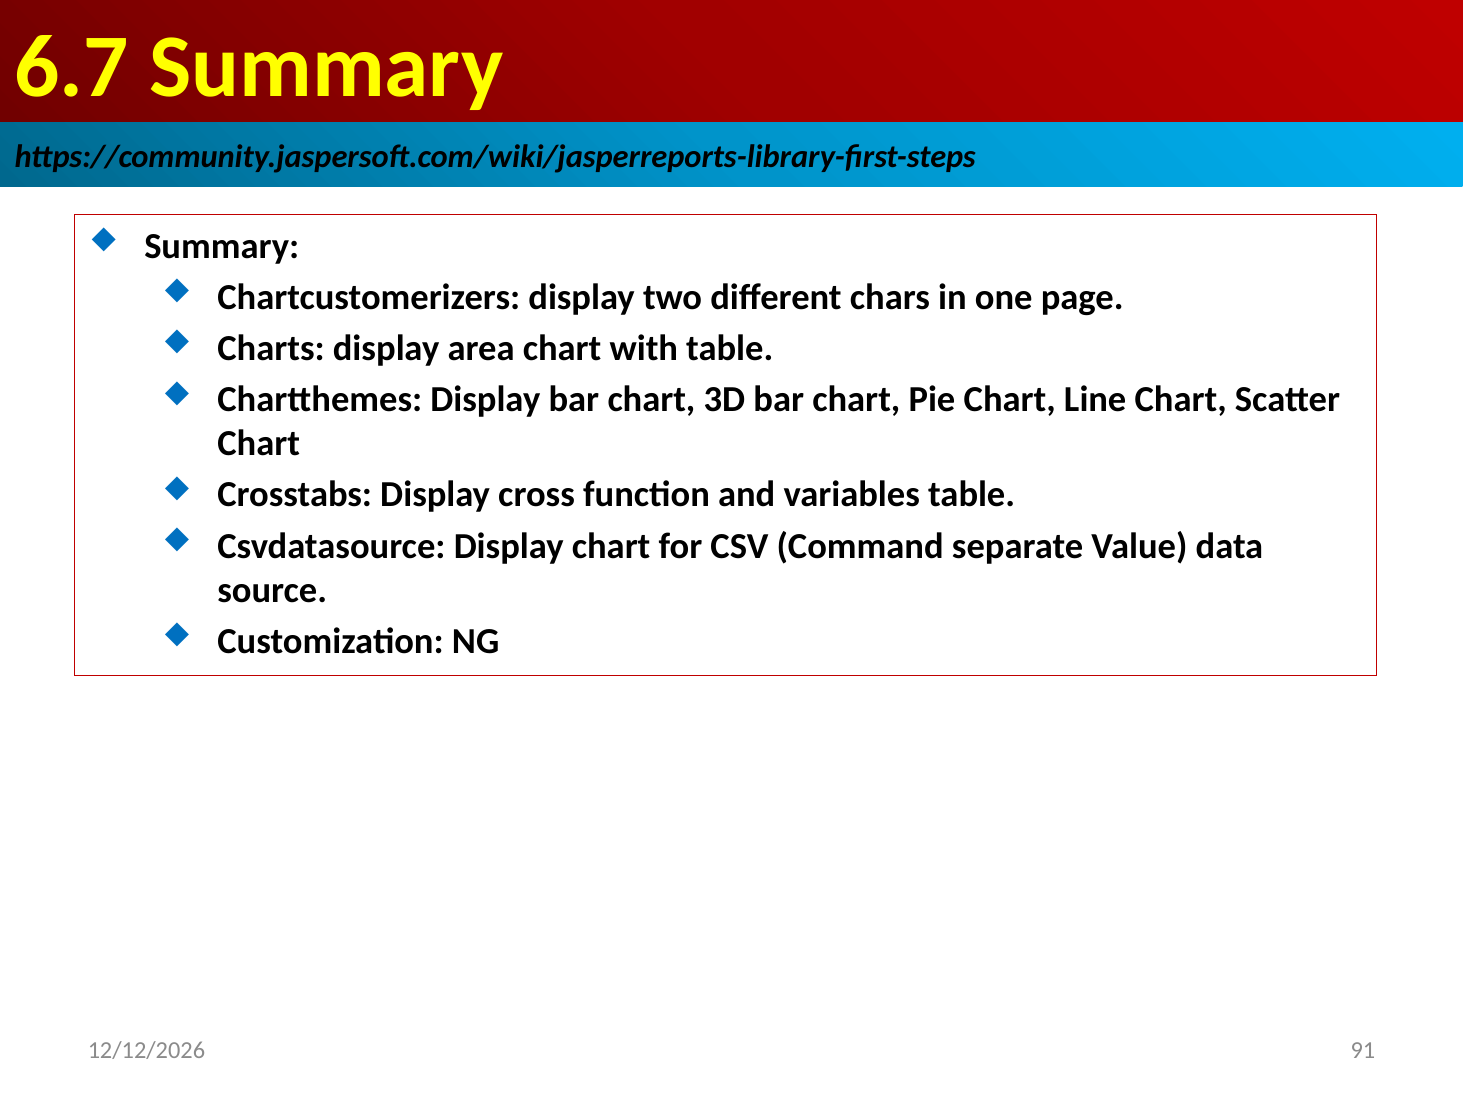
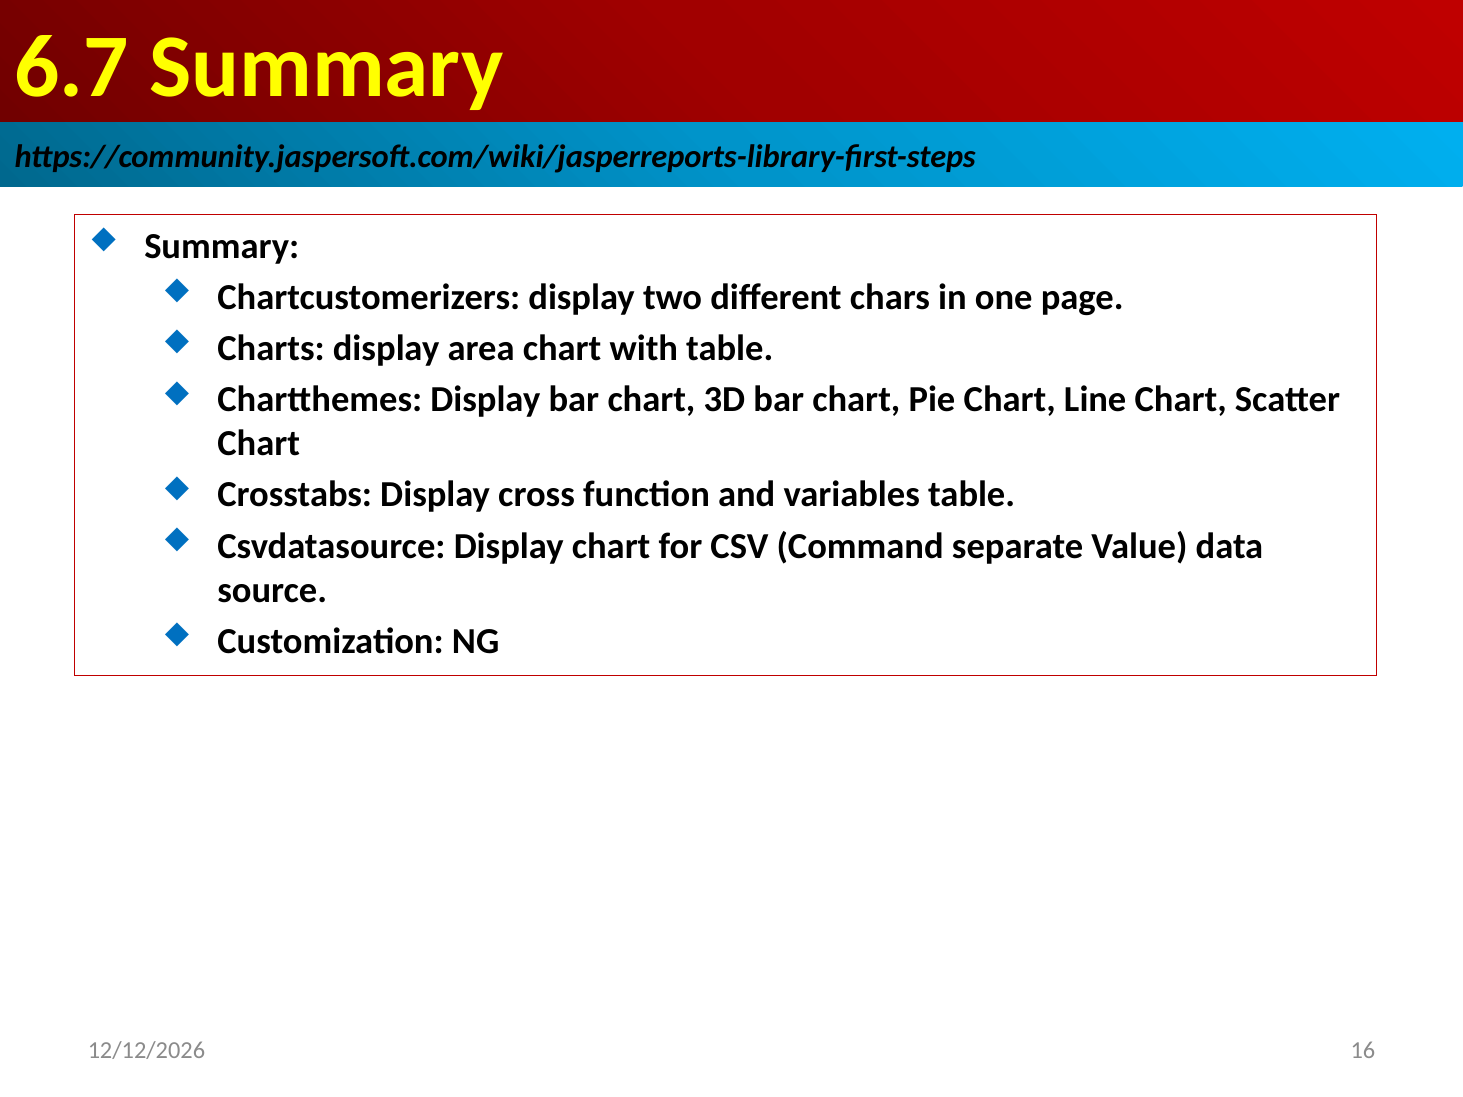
91: 91 -> 16 (1363, 1051)
